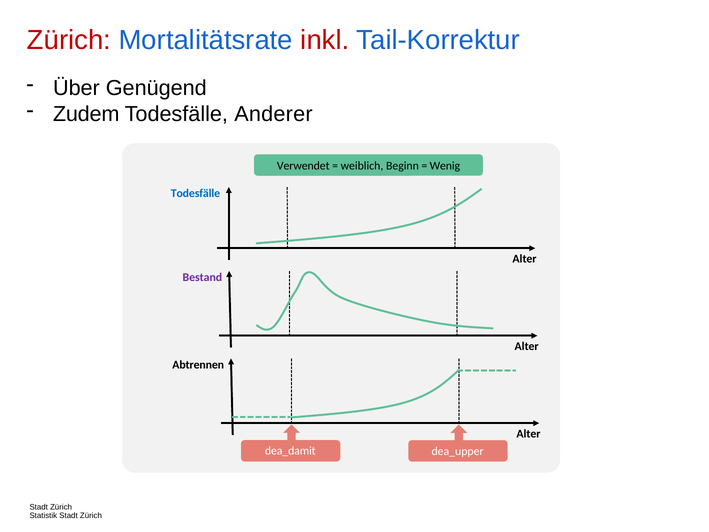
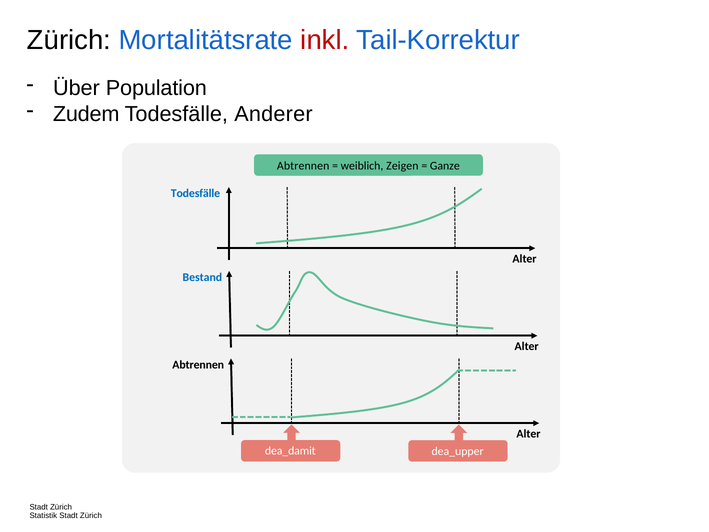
Zürich colour: red -> black (69, 40)
Genügend: Genügend -> Population (156, 88)
Verwendet: Verwendet -> Abtrennen (303, 166)
Beginn: Beginn -> Zeigen (402, 166)
Wenig: Wenig -> Ganze (445, 166)
Bestand colour: purple -> blue (202, 277)
